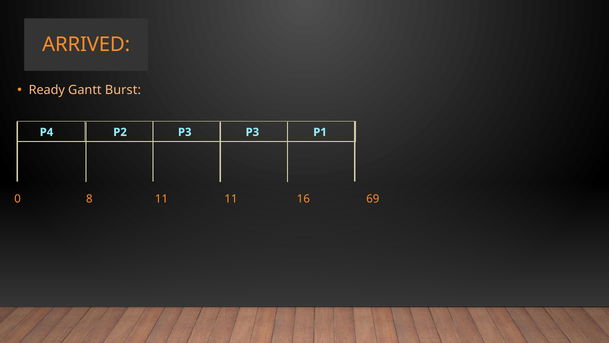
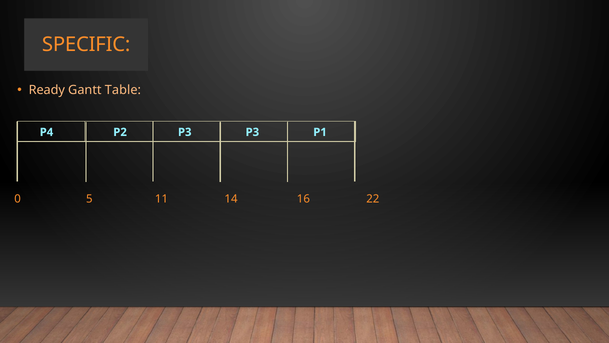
ARRIVED: ARRIVED -> SPECIFIC (86, 44)
Burst: Burst -> Table (123, 90)
8: 8 -> 5 (89, 199)
11 11: 11 -> 14 (231, 199)
69: 69 -> 22 (373, 199)
